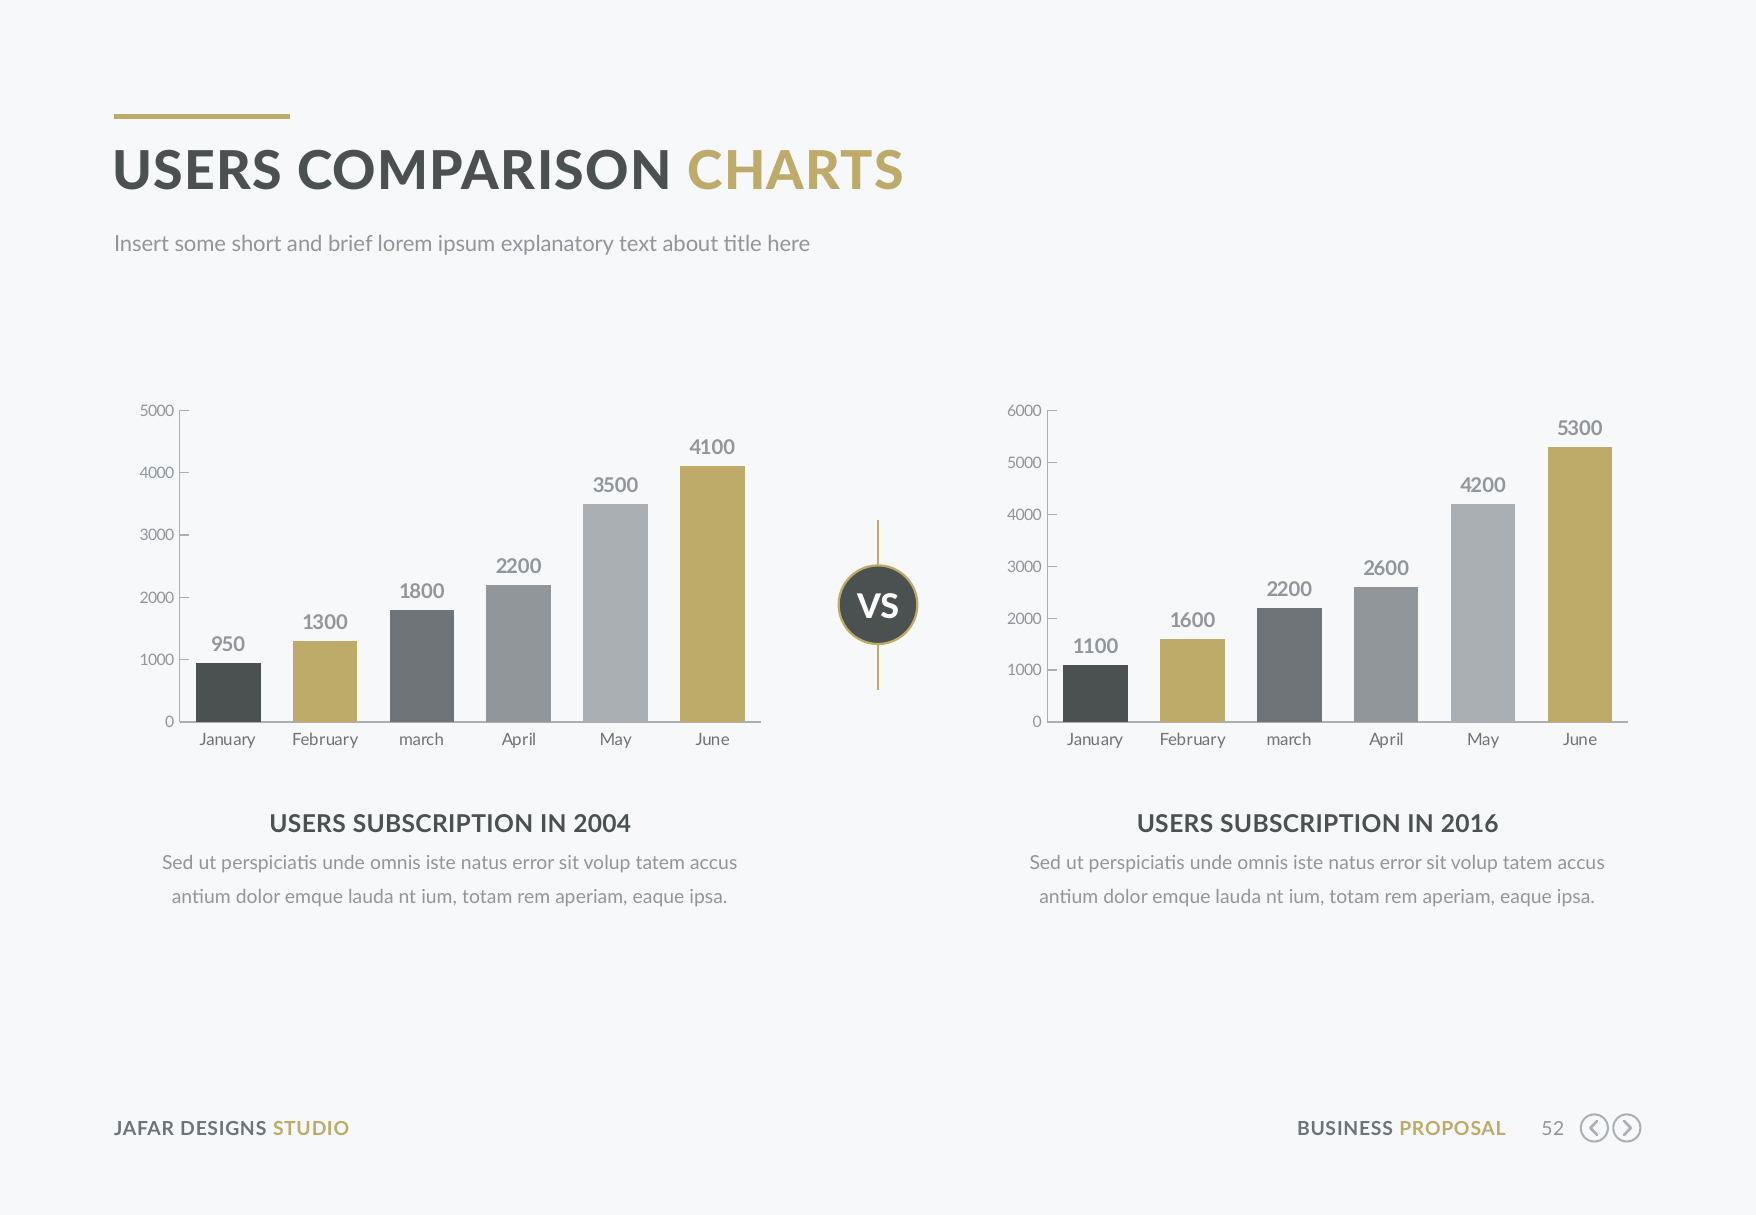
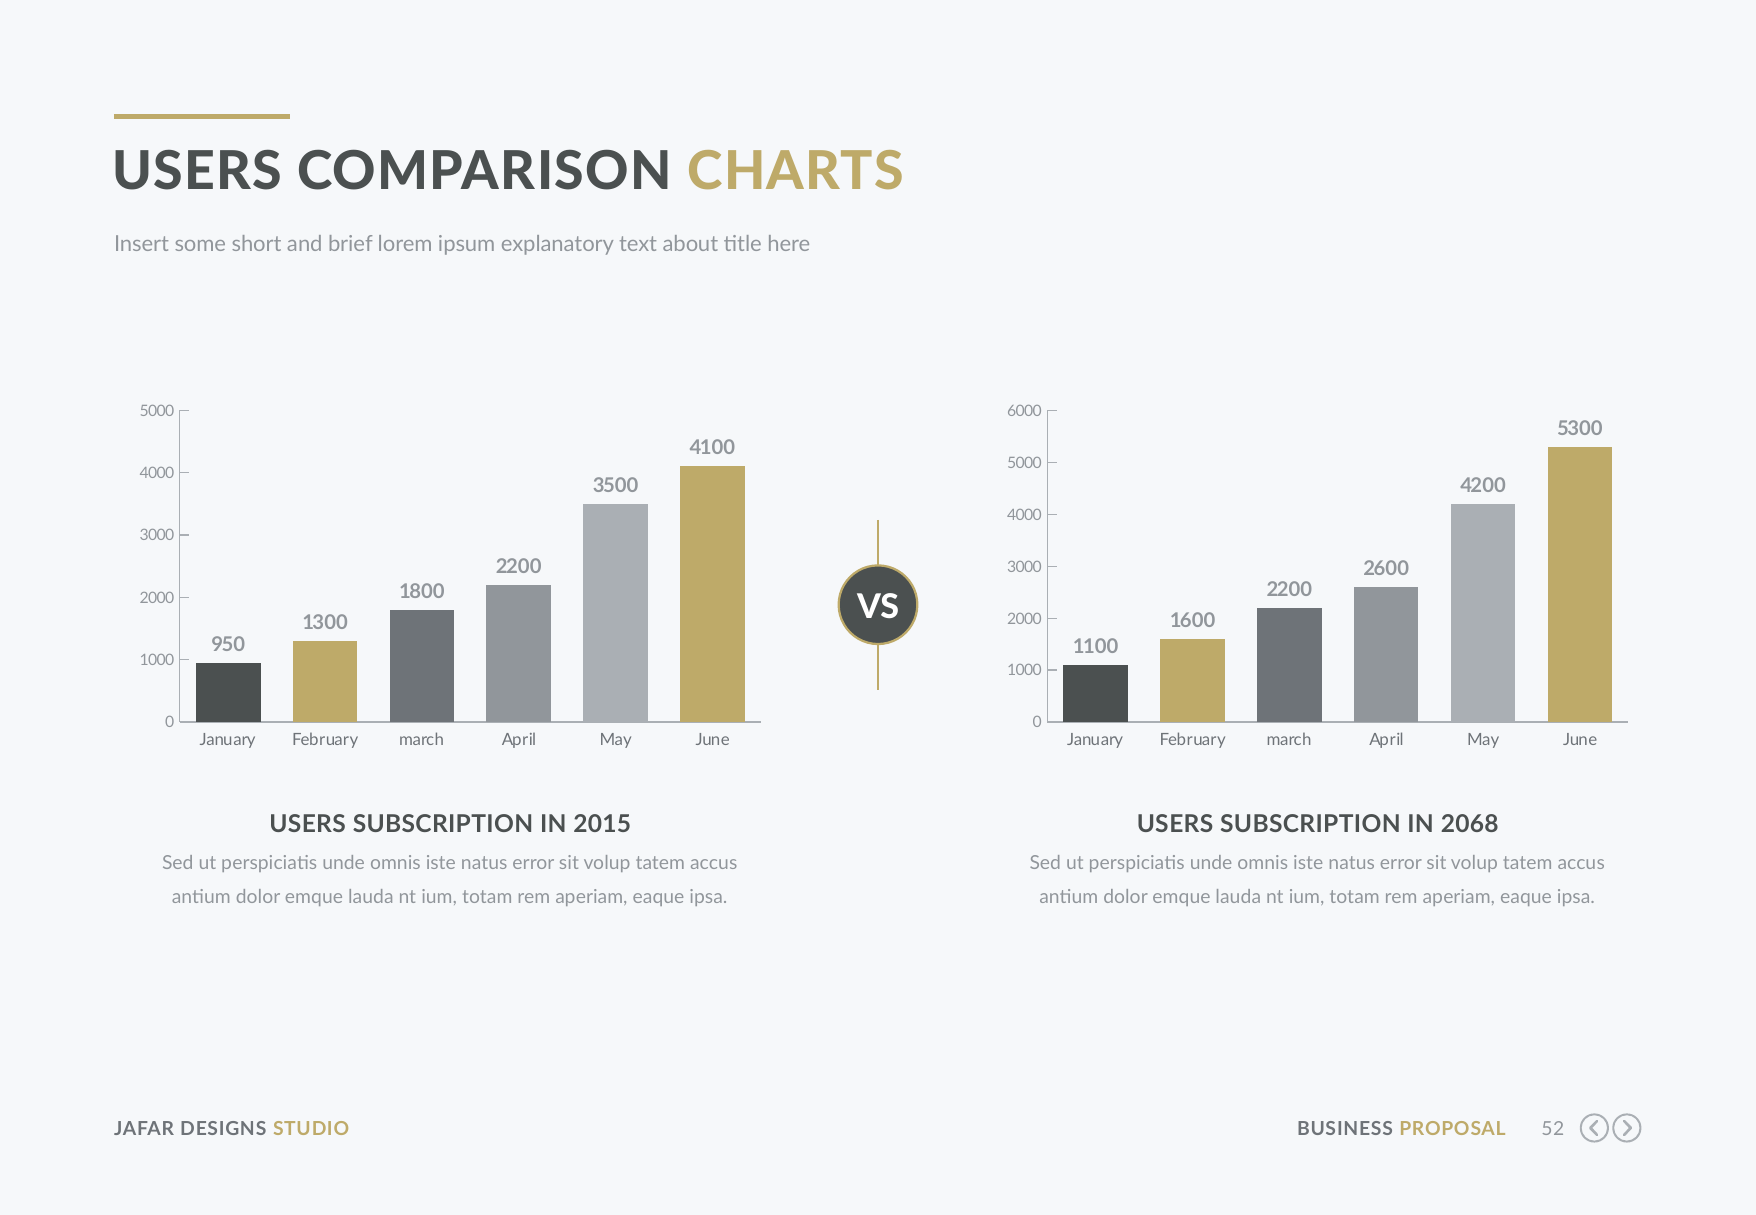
2004: 2004 -> 2015 (602, 825)
2016: 2016 -> 2068 (1470, 825)
